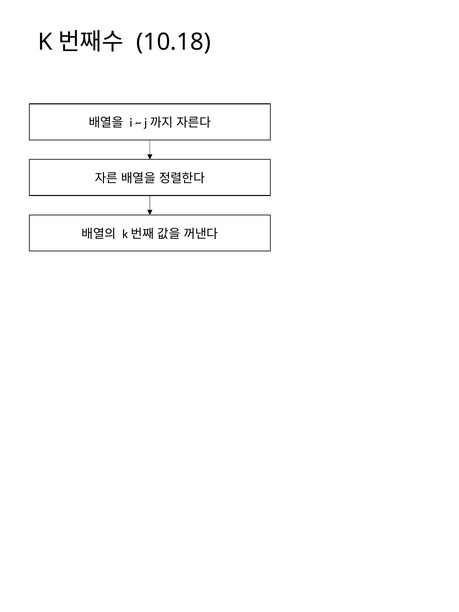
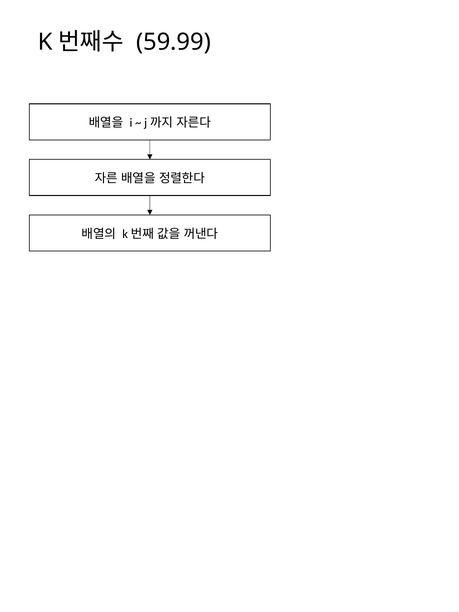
10.18: 10.18 -> 59.99 (173, 42)
